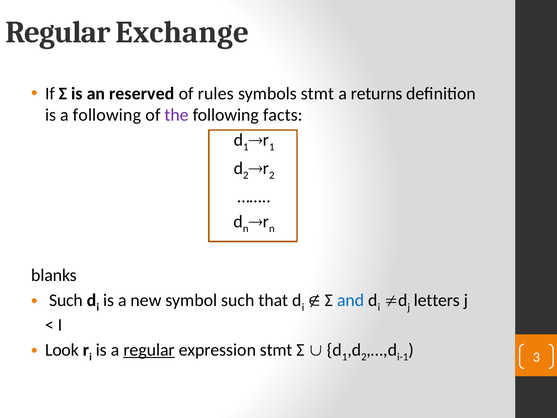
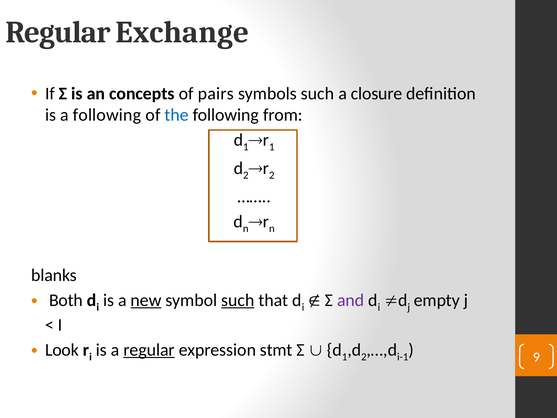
reserved: reserved -> concepts (142, 94)
rules: rules -> pairs (216, 94)
symbols stmt: stmt -> such (318, 94)
returns: returns -> closure (377, 94)
the colour: purple -> blue (177, 115)
facts: facts -> from (283, 115)
Such: Such -> Both (66, 300)
new underline: none -> present (146, 300)
such underline: none -> present (238, 300)
and colour: blue -> purple (351, 300)
letters: letters -> empty (437, 300)
3: 3 -> 9 (536, 357)
